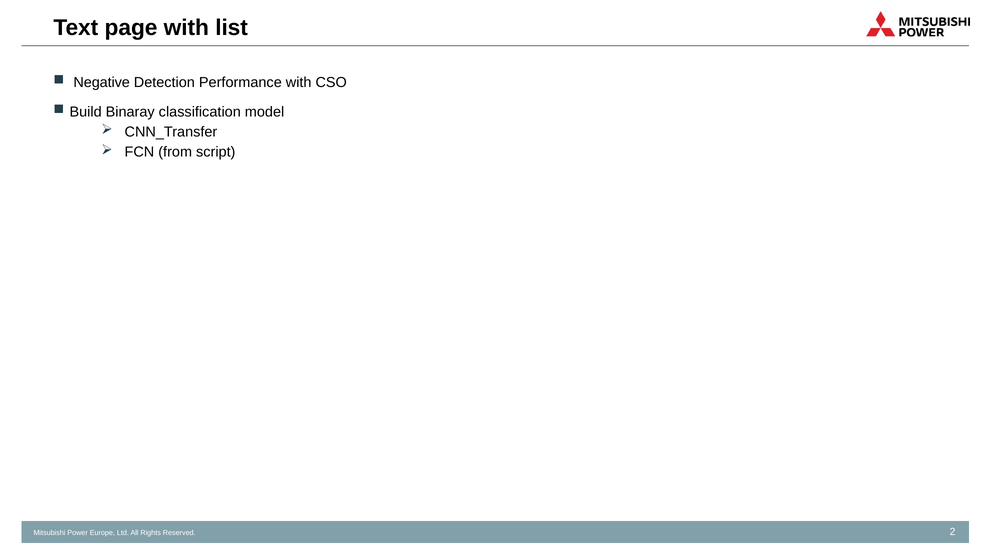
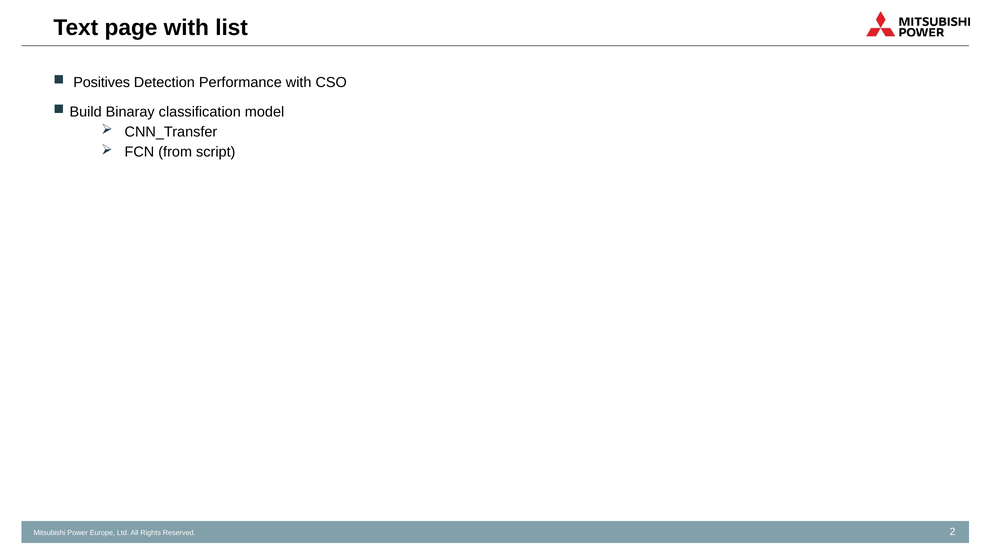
Negative: Negative -> Positives (102, 82)
